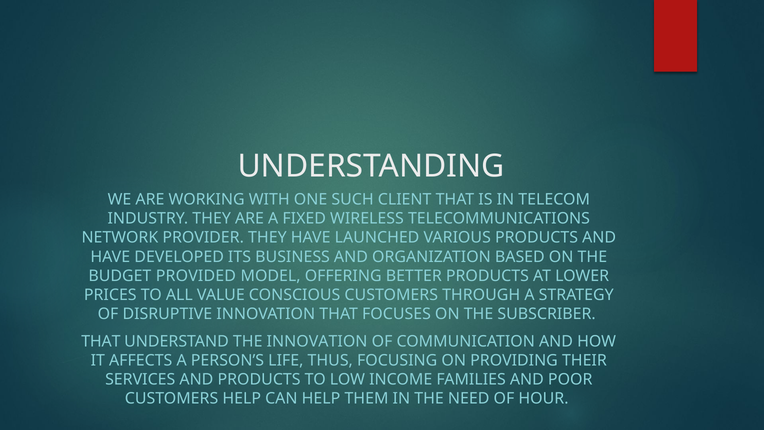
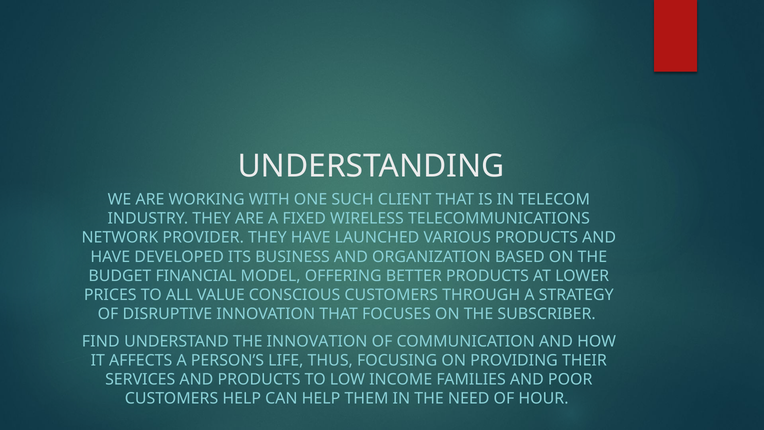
PROVIDED: PROVIDED -> FINANCIAL (196, 276)
THAT: THAT -> FIND (101, 341)
